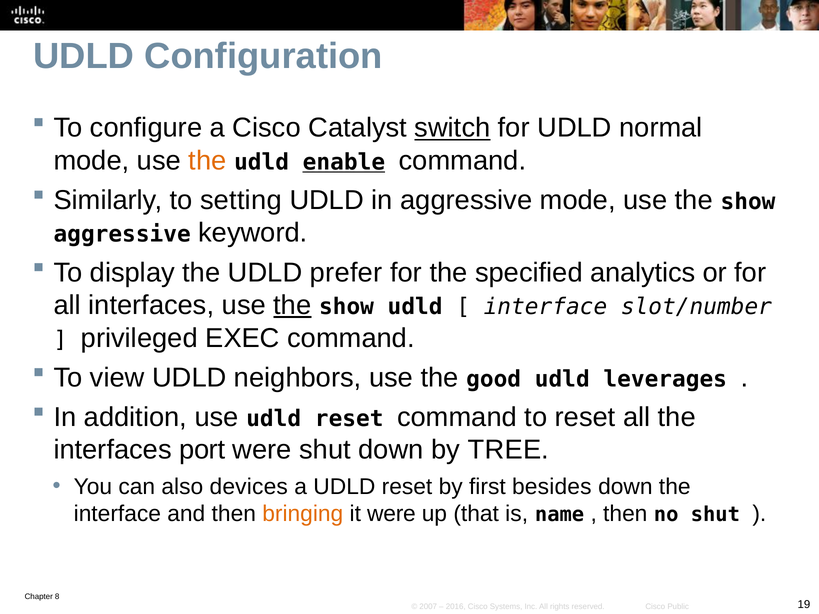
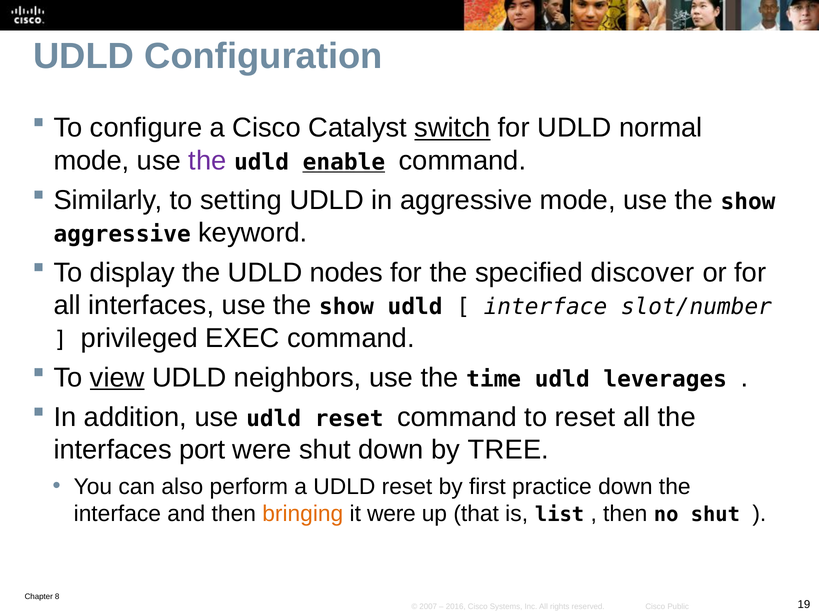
the colour: orange -> purple (207, 161)
prefer: prefer -> nodes (346, 273)
analytics: analytics -> discover (643, 273)
the underline: present -> none (292, 305)
view underline: none -> present (117, 378)
good: good -> time (494, 379)
devices: devices -> perform (249, 487)
besides: besides -> practice (552, 487)
name: name -> list (560, 515)
